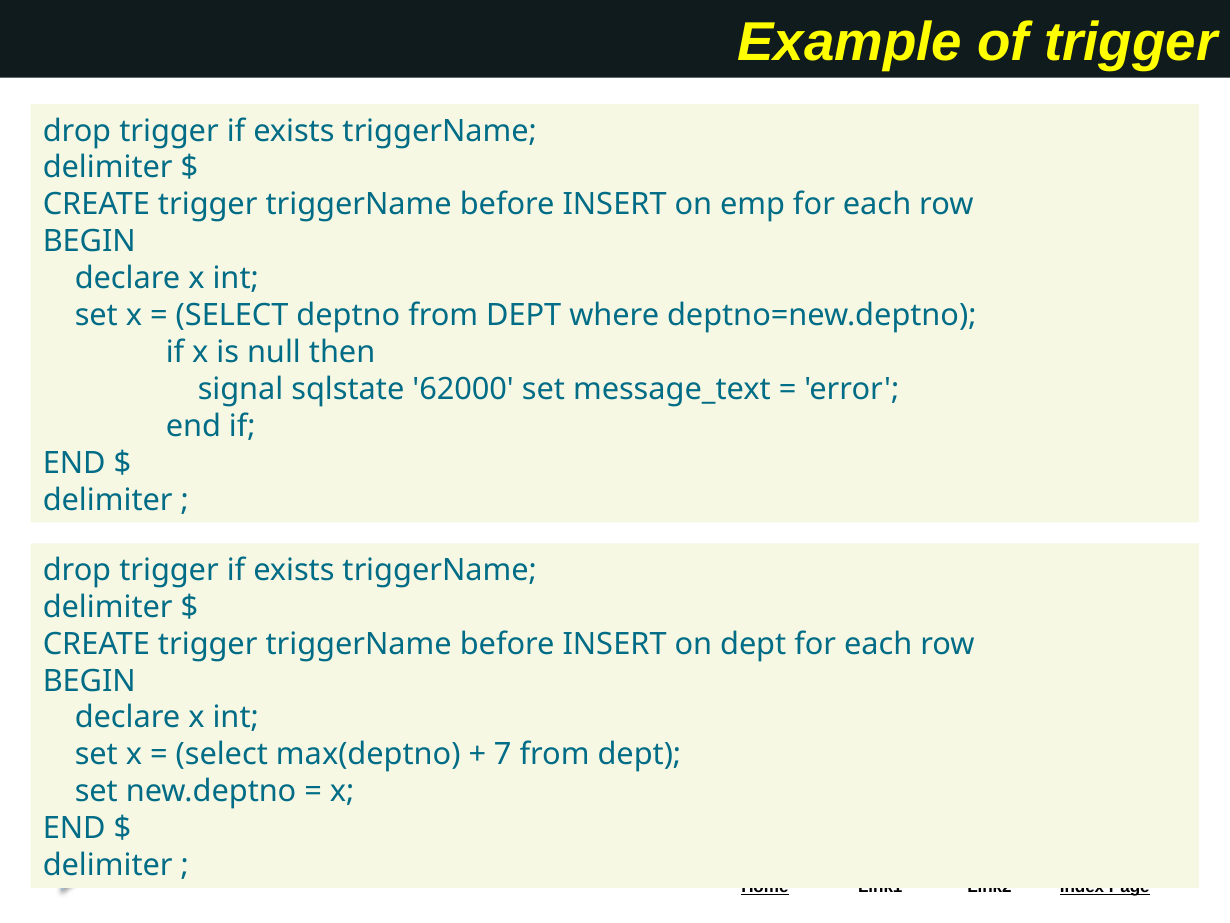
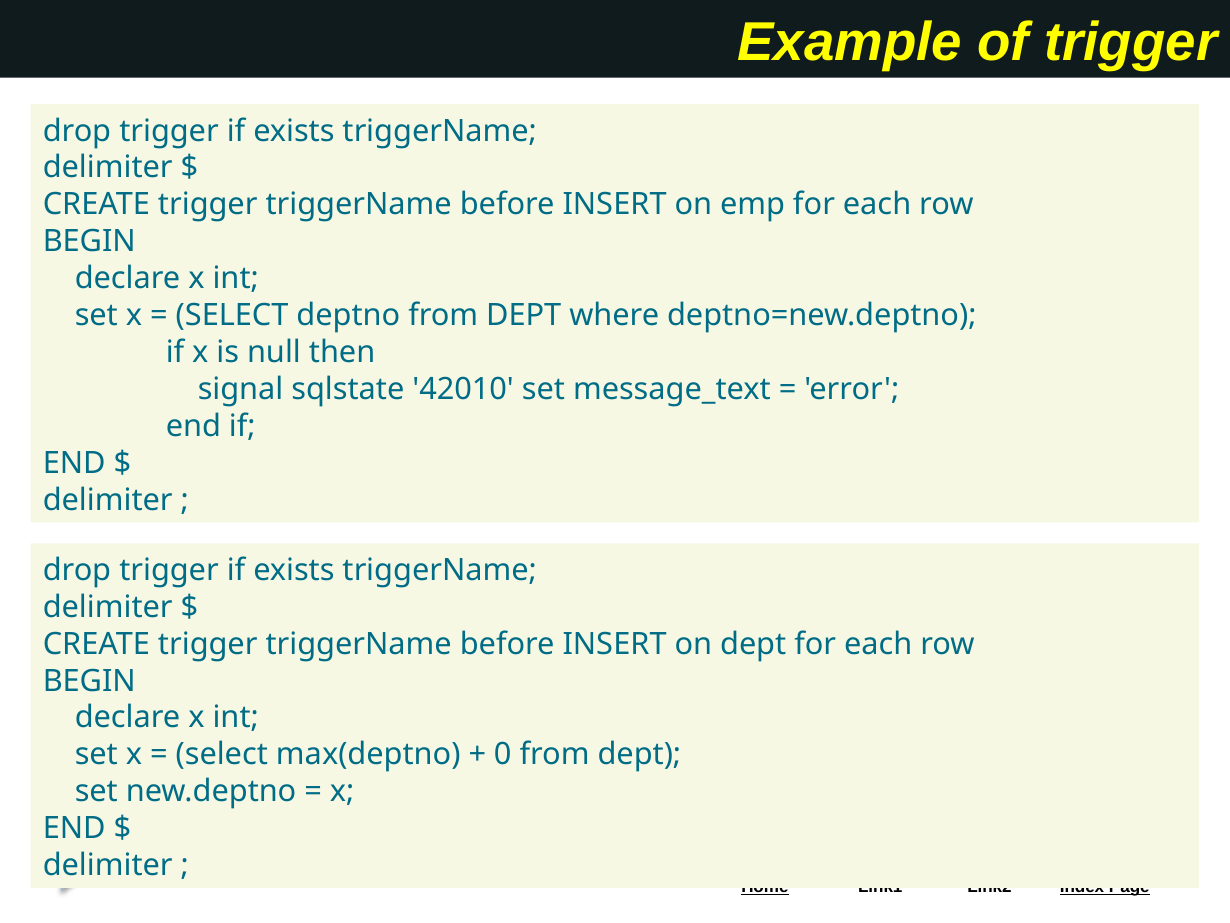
62000: 62000 -> 42010 (463, 389)
7: 7 -> 0 (503, 754)
